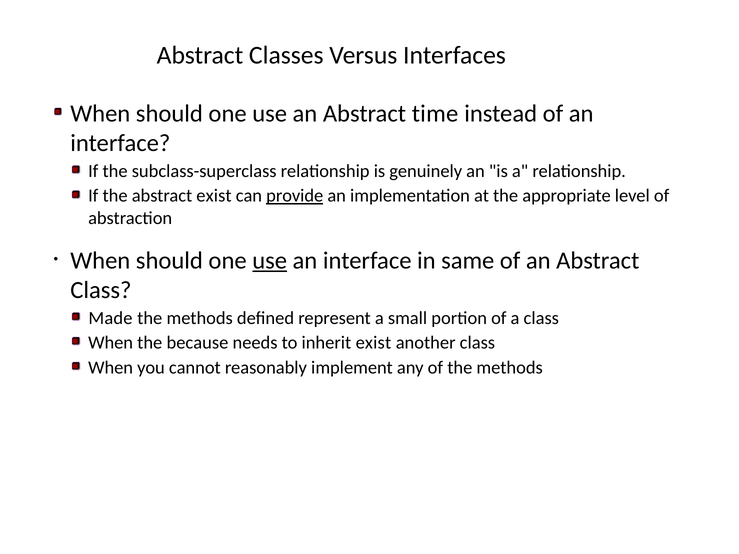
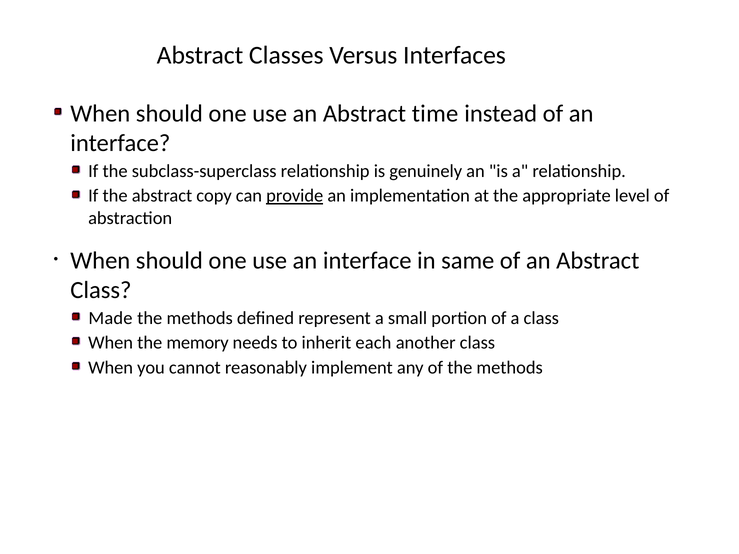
abstract exist: exist -> copy (214, 196)
use underline: present -> none (270, 261)
because: because -> memory (198, 343)
inherit exist: exist -> each (373, 343)
